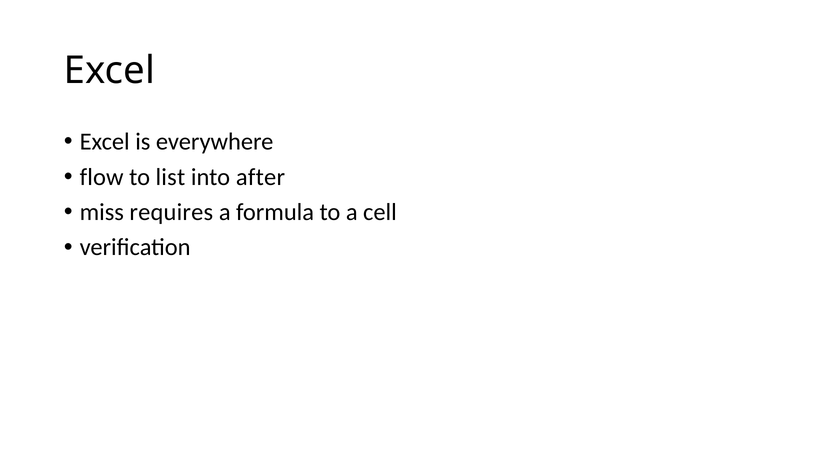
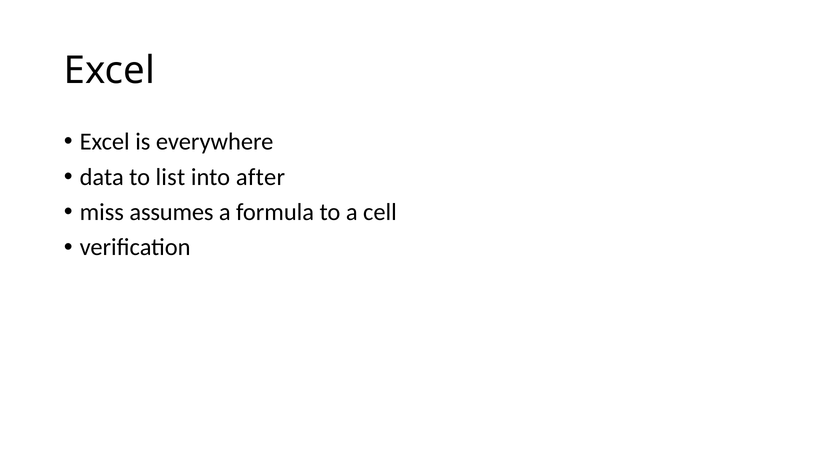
flow: flow -> data (102, 177)
requires: requires -> assumes (171, 212)
